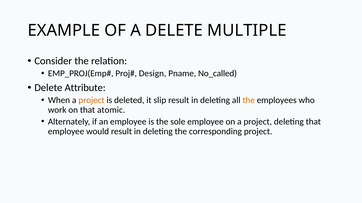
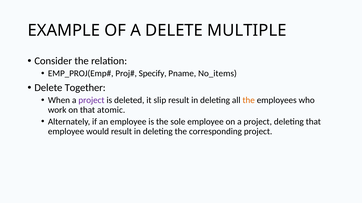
Design: Design -> Specify (153, 74)
No_called: No_called -> No_items (217, 74)
Attribute: Attribute -> Together (85, 88)
project colour: orange -> purple (91, 101)
